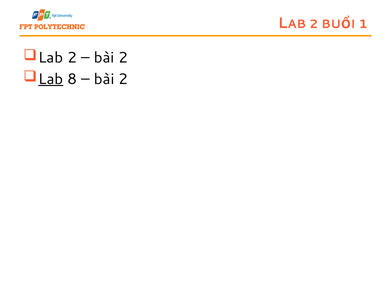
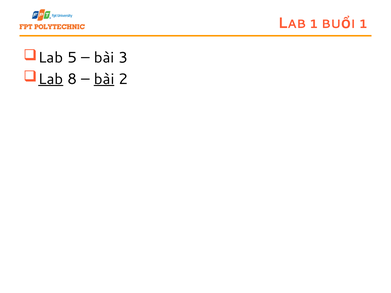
2: 2 -> 1 (314, 24)
Lab 2: 2 -> 5 (72, 58)
2: 2 -> 3 (123, 58)
bài underline: none -> present (104, 79)
